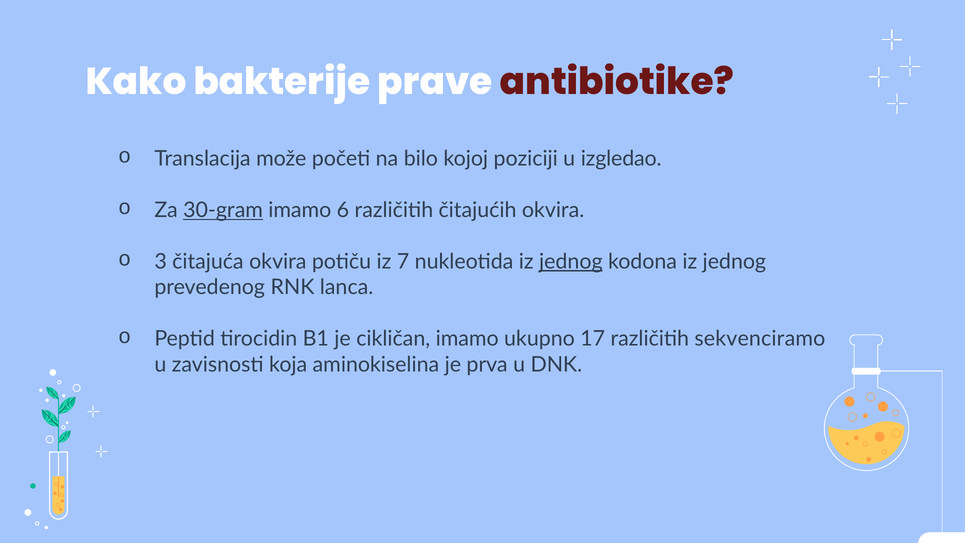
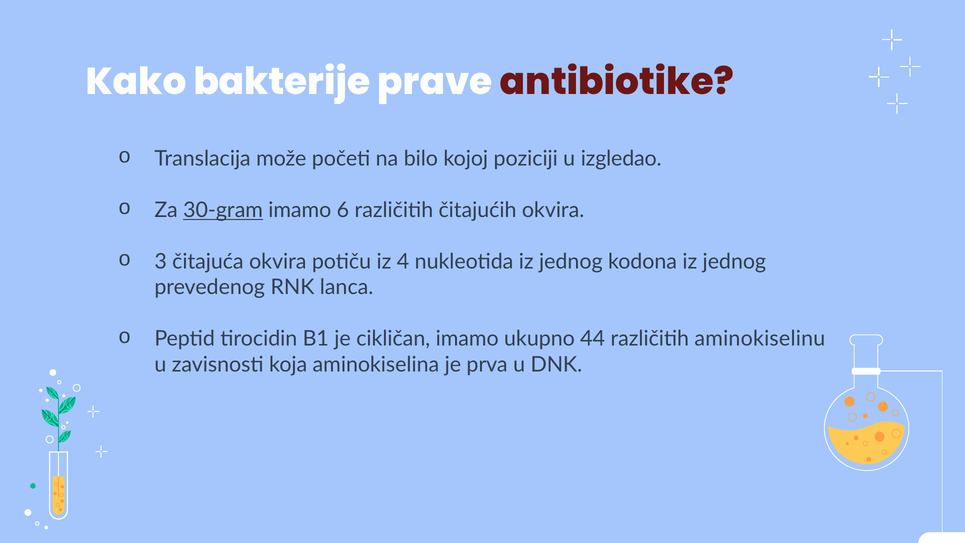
7: 7 -> 4 (403, 262)
jednog underline: present -> none (571, 262)
17: 17 -> 44 (593, 339)
sekvenciramo: sekvenciramo -> aminokiselinu (760, 339)
